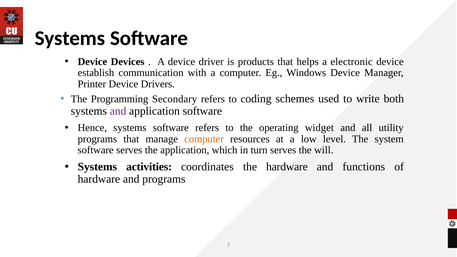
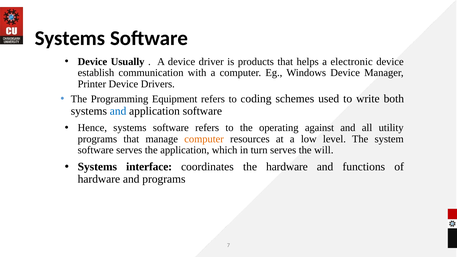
Devices: Devices -> Usually (128, 62)
Secondary: Secondary -> Equipment (175, 99)
and colour: purple -> blue (118, 111)
widget: widget -> against (319, 128)
activities: activities -> interface (149, 167)
